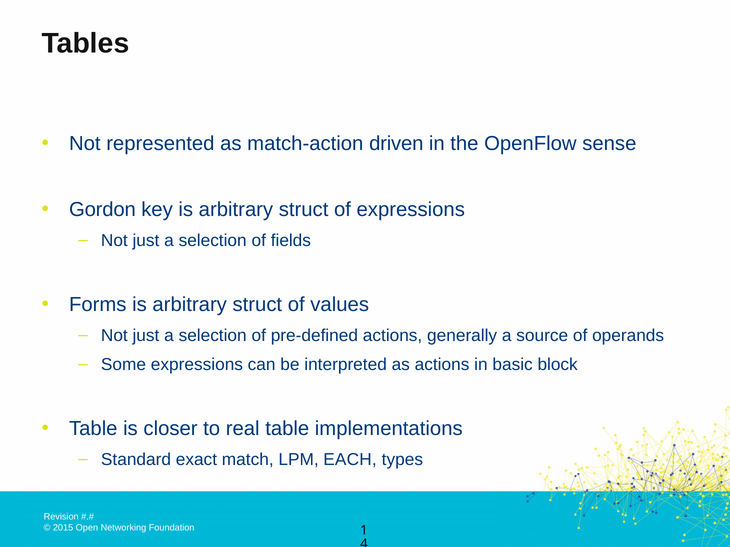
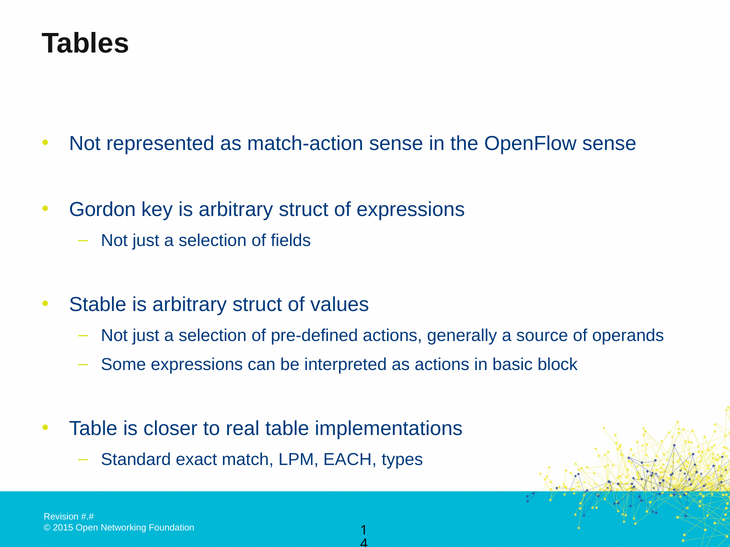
match-action driven: driven -> sense (396, 144)
Forms: Forms -> Stable (98, 305)
